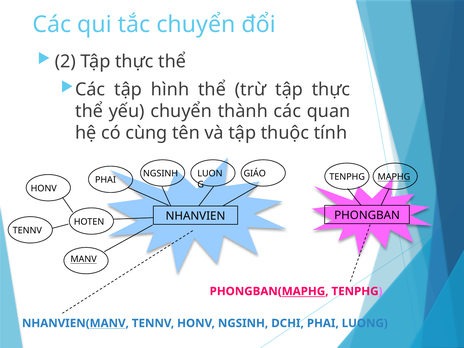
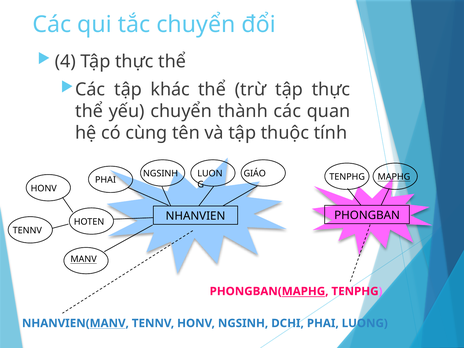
2: 2 -> 4 (65, 61)
hình: hình -> khác (170, 90)
